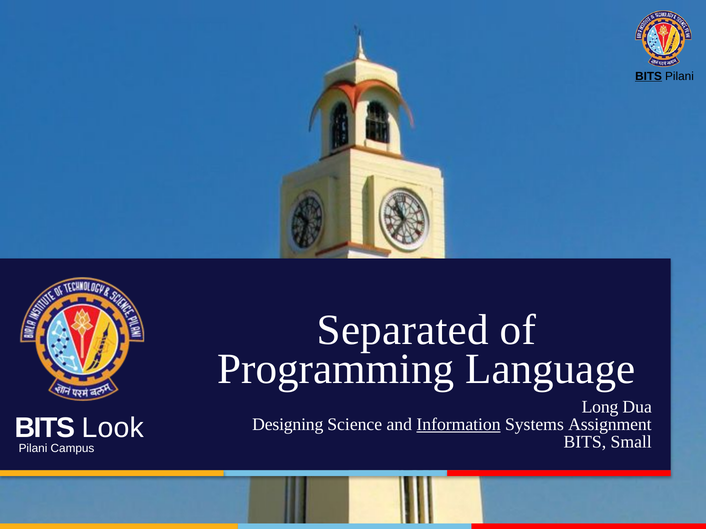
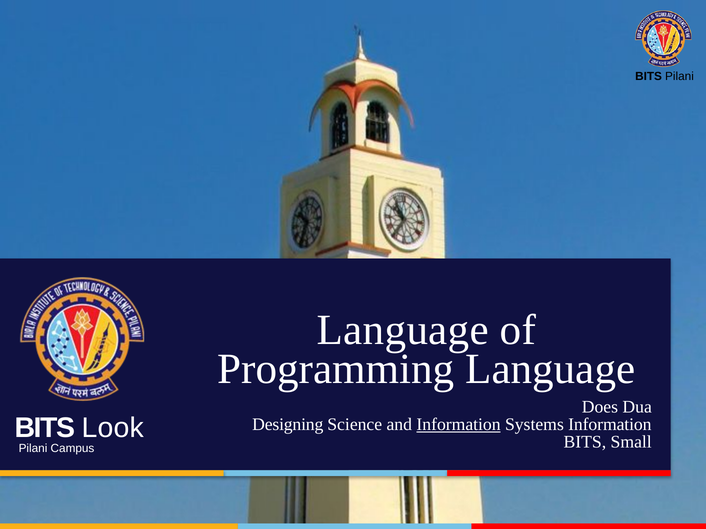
BITS underline: present -> none (649, 76)
Separated: Separated -> Language (403, 330)
Long: Long -> Does (600, 407)
Systems Assignment: Assignment -> Information (610, 425)
